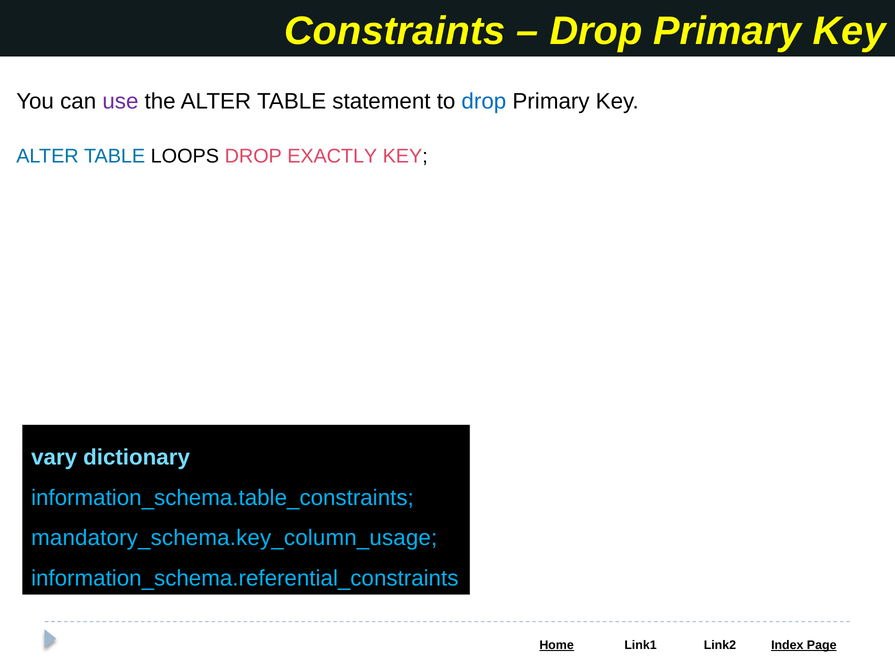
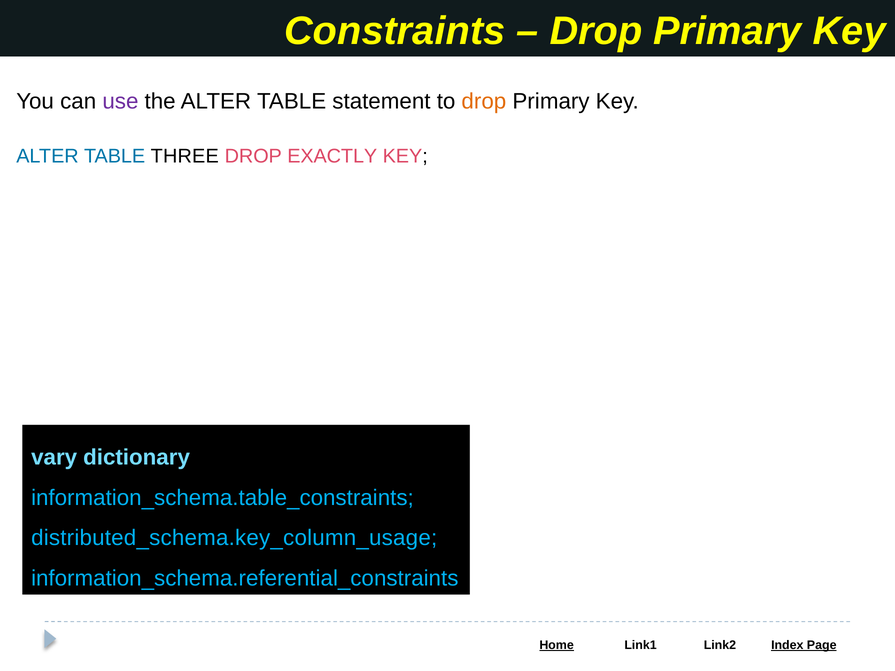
drop colour: blue -> orange (484, 101)
LOOPS: LOOPS -> THREE (185, 156)
mandatory_schema.key_column_usage: mandatory_schema.key_column_usage -> distributed_schema.key_column_usage (234, 538)
